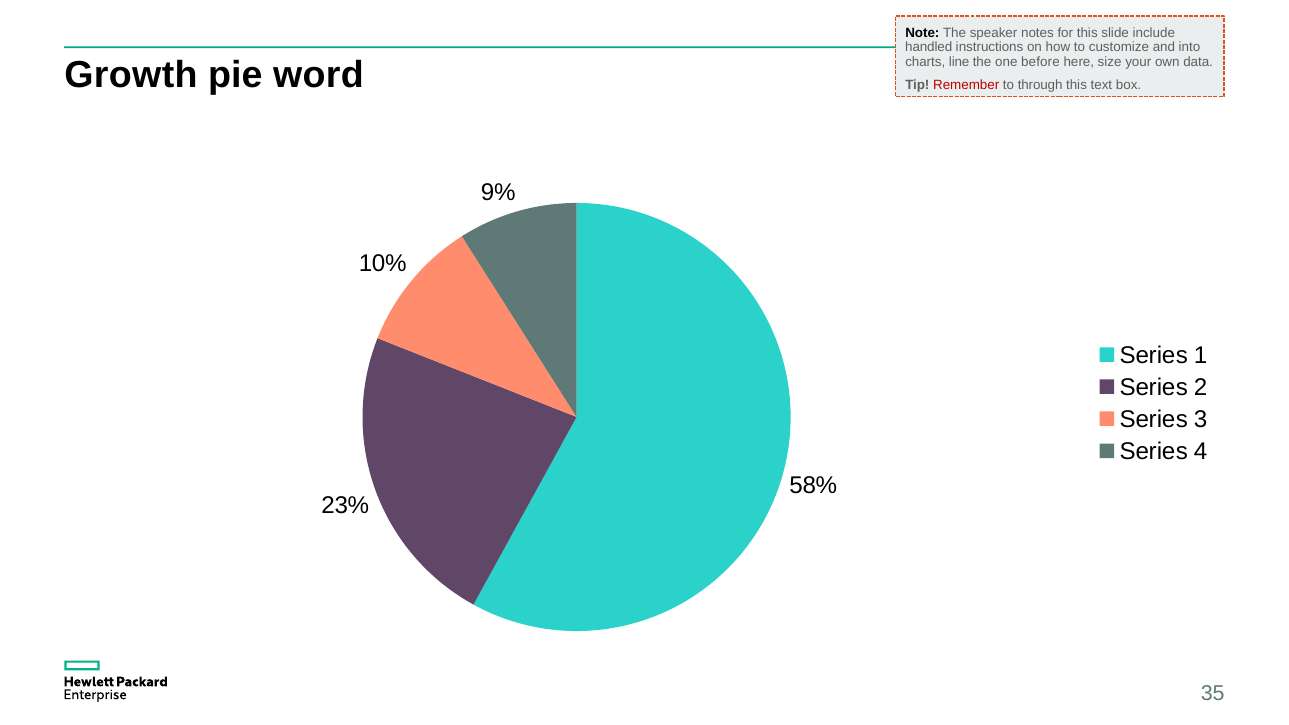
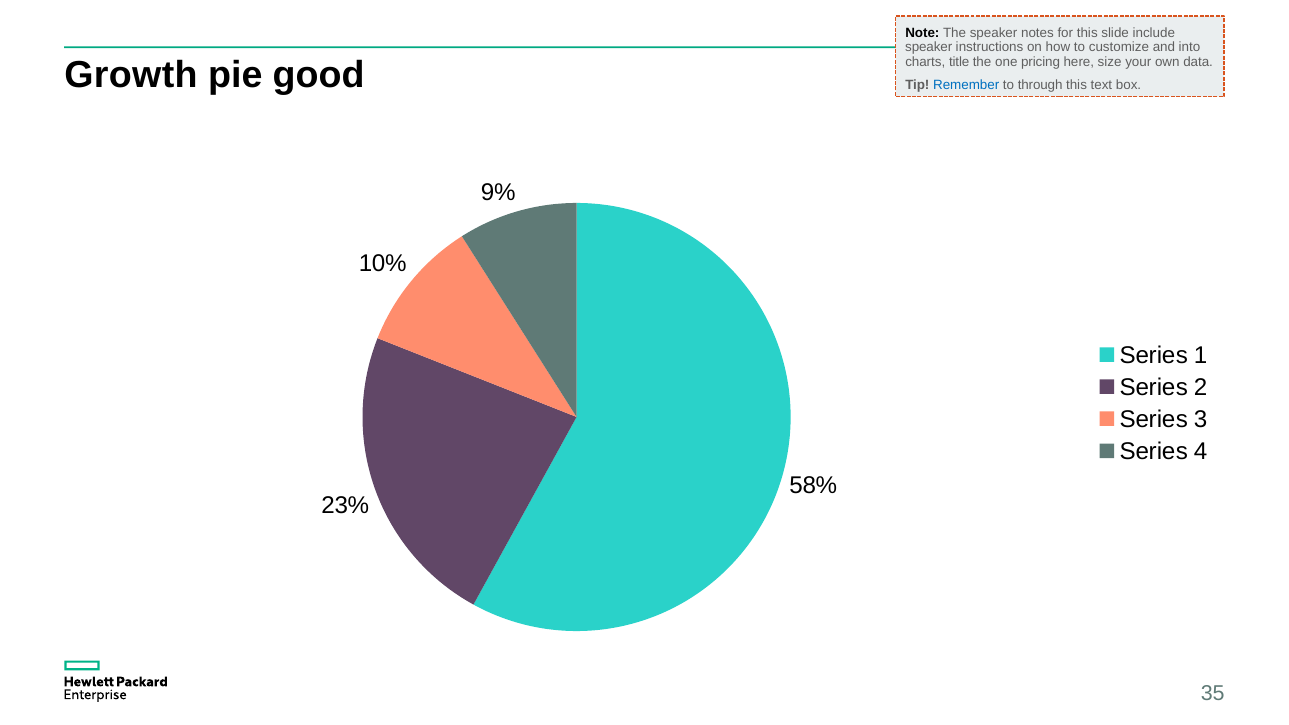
handled: handled -> speaker (929, 47)
line: line -> title (959, 62)
before: before -> pricing (1041, 62)
word: word -> good (319, 75)
Remember colour: red -> blue (966, 85)
